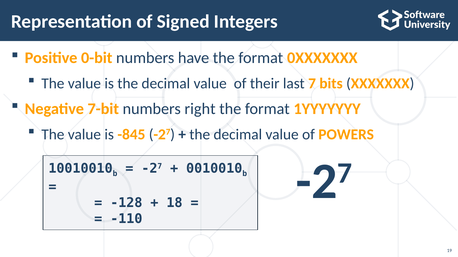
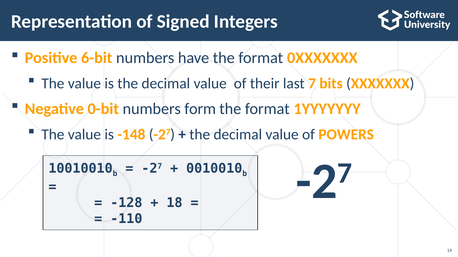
0-bit: 0-bit -> 6-bit (97, 58)
7-bit: 7-bit -> 0-bit (103, 109)
right: right -> form (200, 109)
-845: -845 -> -148 (131, 135)
